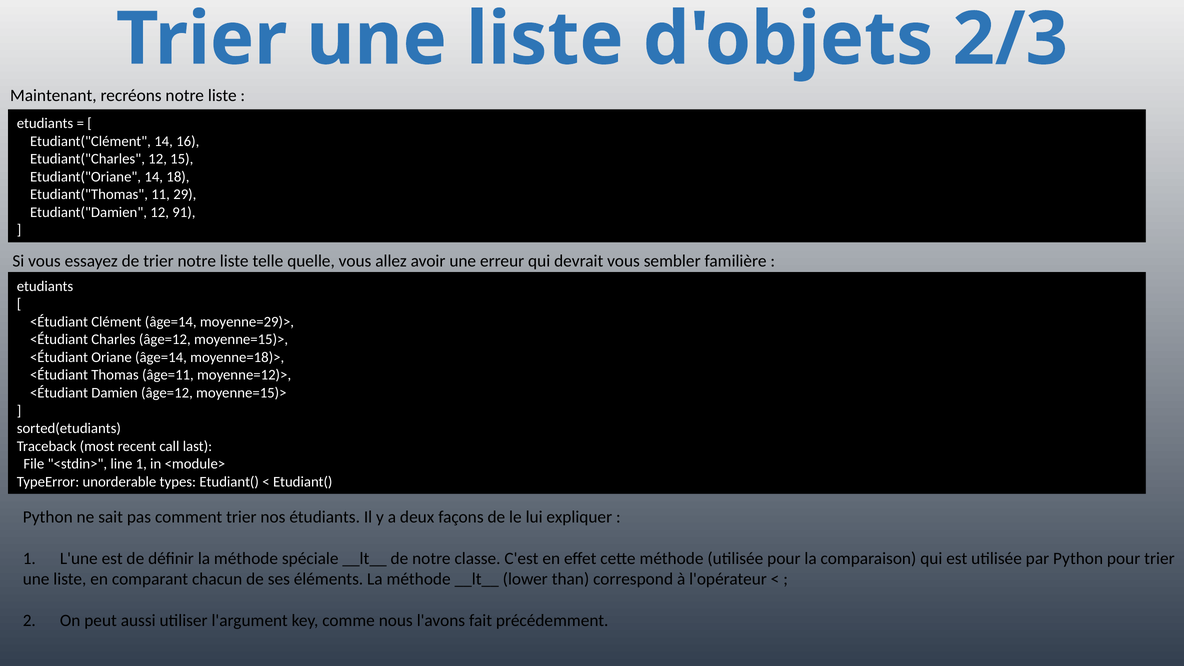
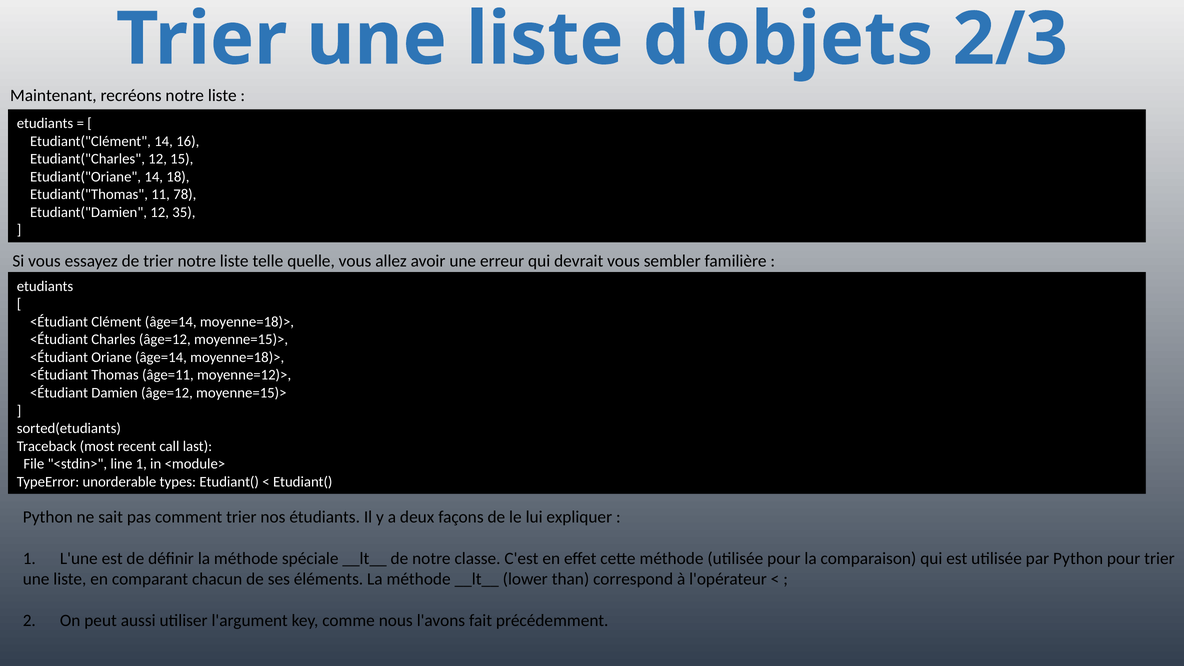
29: 29 -> 78 (185, 195)
91: 91 -> 35 (184, 212)
Clément âge=14 moyenne=29)>: moyenne=29)> -> moyenne=18)> (247, 322)
